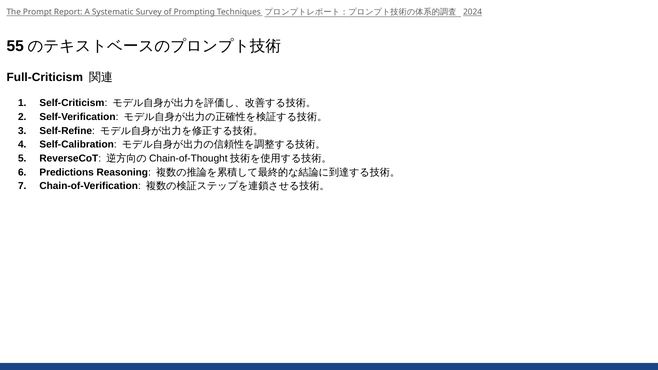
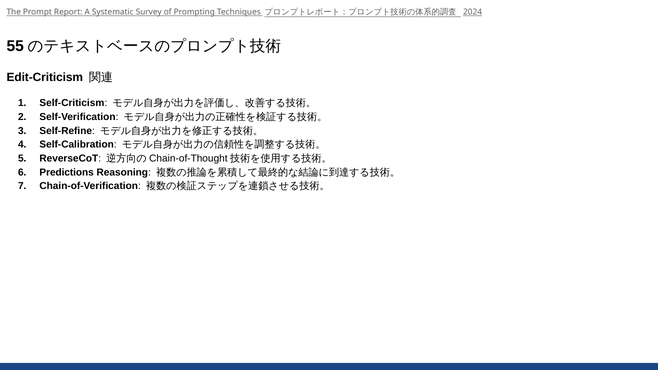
Full-Criticism: Full-Criticism -> Edit-Criticism (45, 77)
